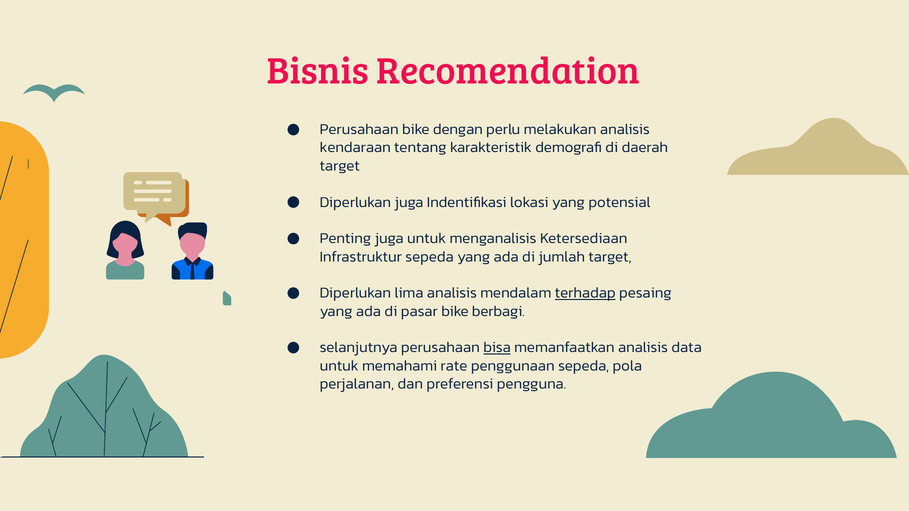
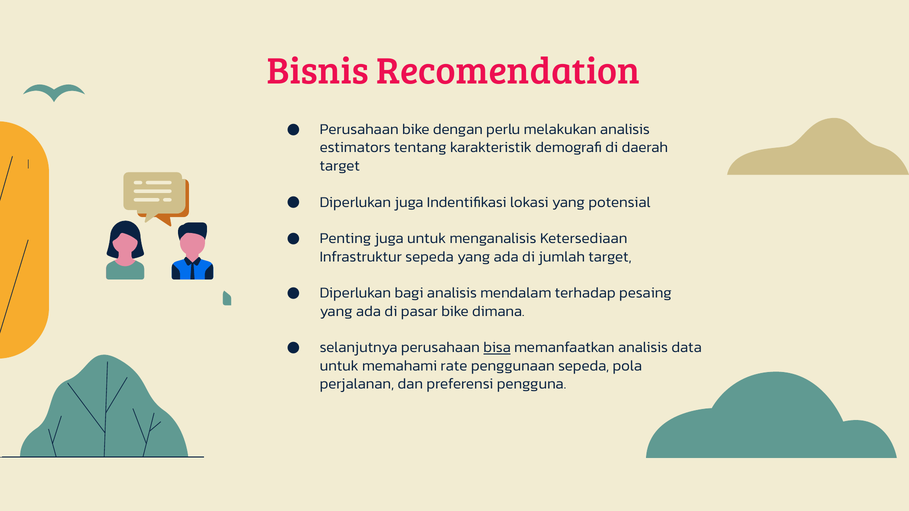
kendaraan: kendaraan -> estimators (355, 148)
lima: lima -> bagi (409, 293)
terhadap underline: present -> none (585, 293)
berbagi: berbagi -> dimana (498, 311)
